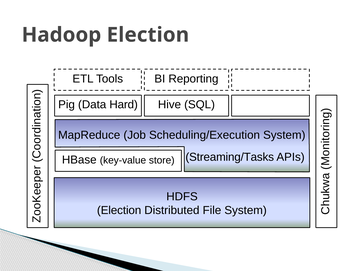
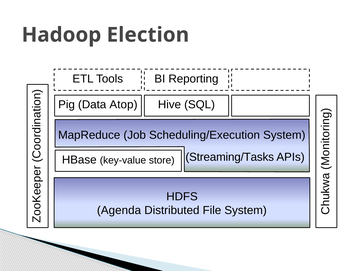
Hard: Hard -> Atop (123, 105)
Election: Election -> Agenda (119, 210)
